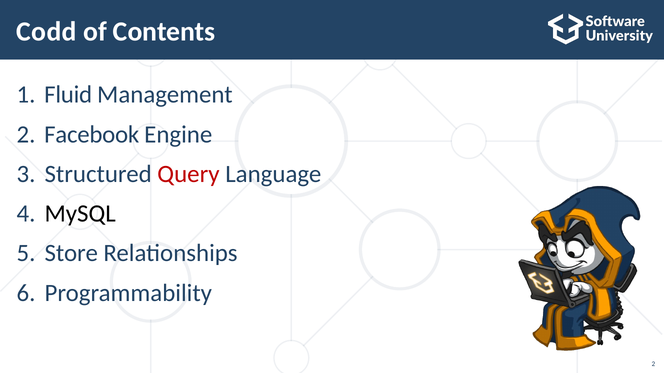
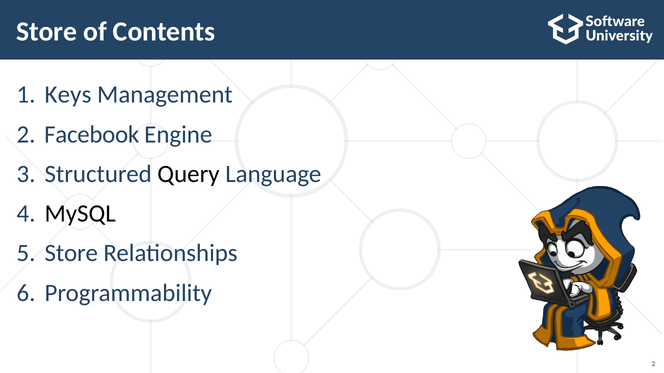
Codd: Codd -> Store (47, 31)
Fluid: Fluid -> Keys (68, 95)
Query colour: red -> black (188, 174)
